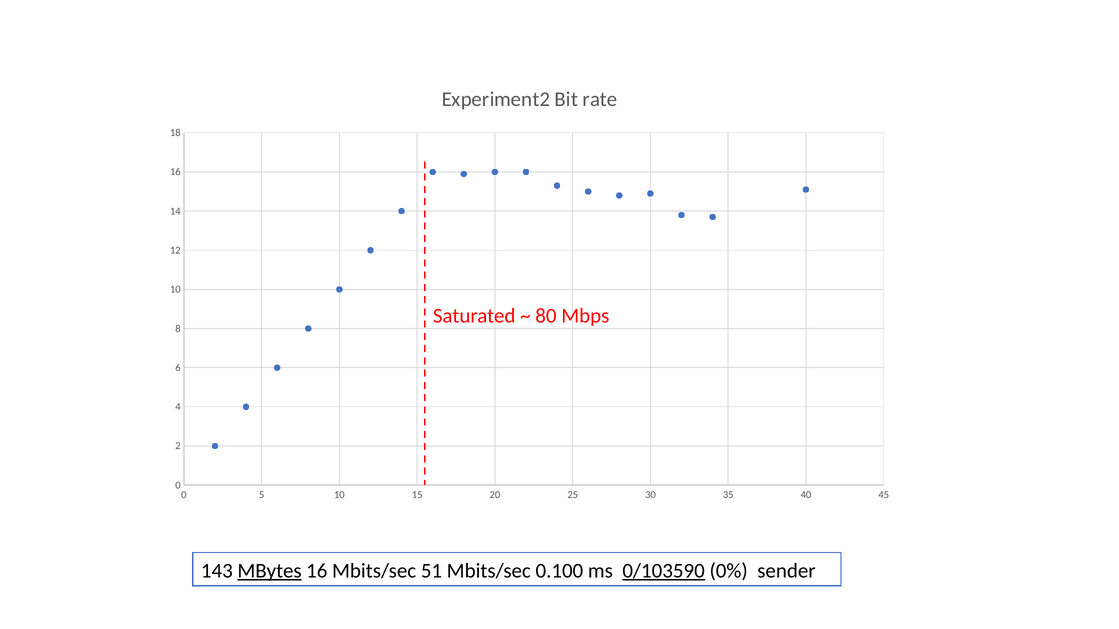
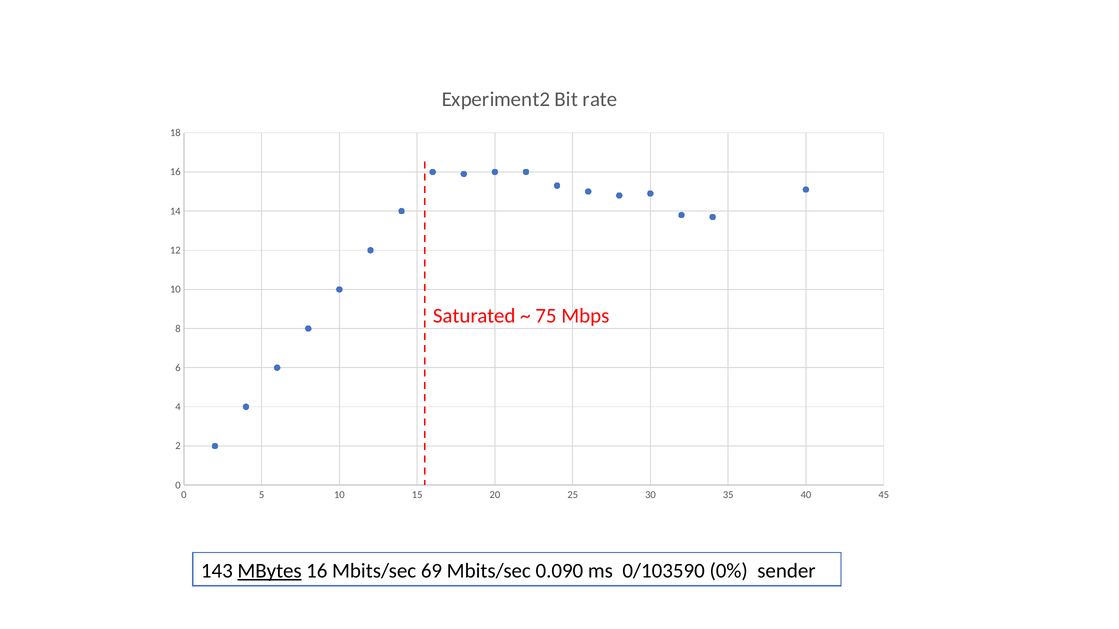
80: 80 -> 75 (546, 316)
51: 51 -> 69 (431, 571)
0.100: 0.100 -> 0.090 (559, 571)
0/103590 underline: present -> none (664, 571)
